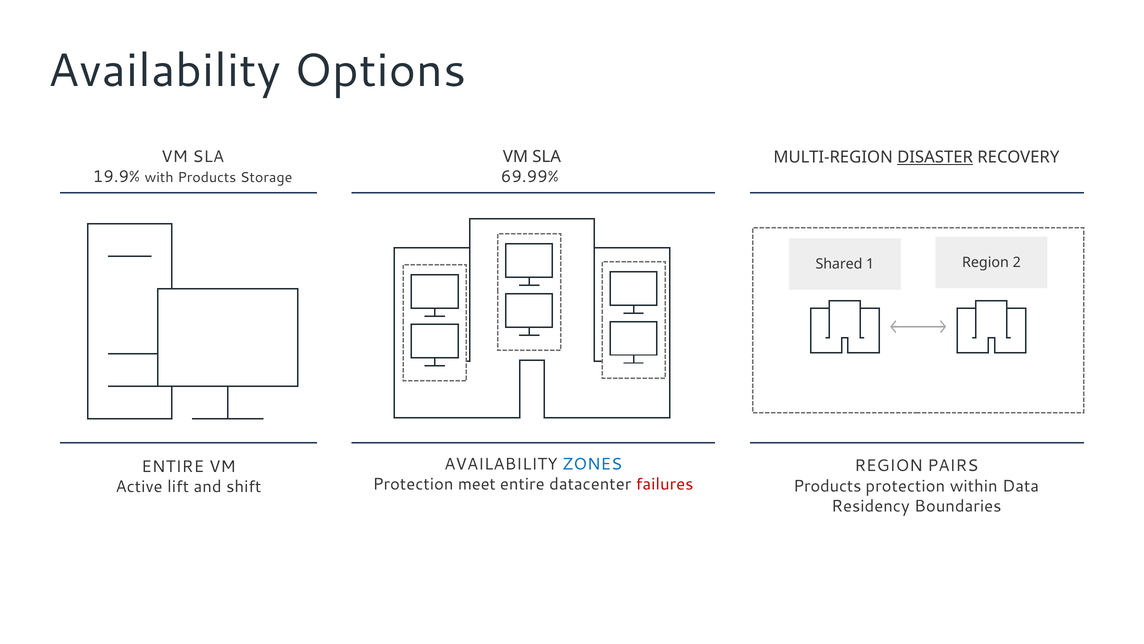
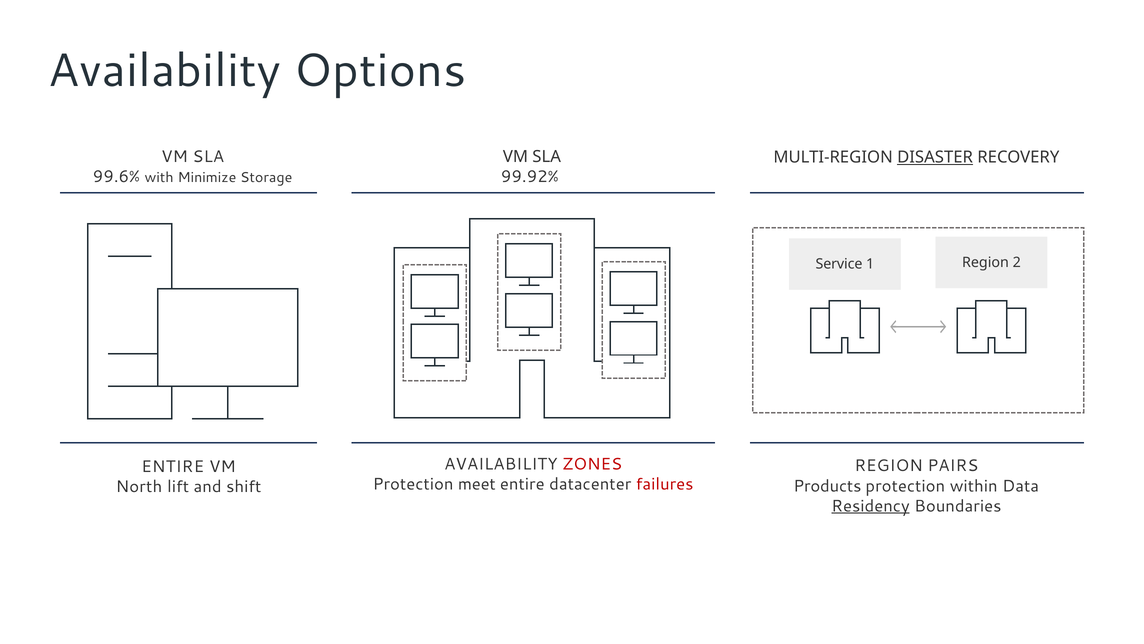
19.9%: 19.9% -> 99.6% (116, 177)
with Products: Products -> Minimize (207, 178)
69.99%: 69.99% -> 99.92% (530, 177)
Shared: Shared -> Service (839, 264)
ZONES colour: blue -> red (592, 464)
Active: Active -> North (139, 487)
Residency underline: none -> present (870, 506)
